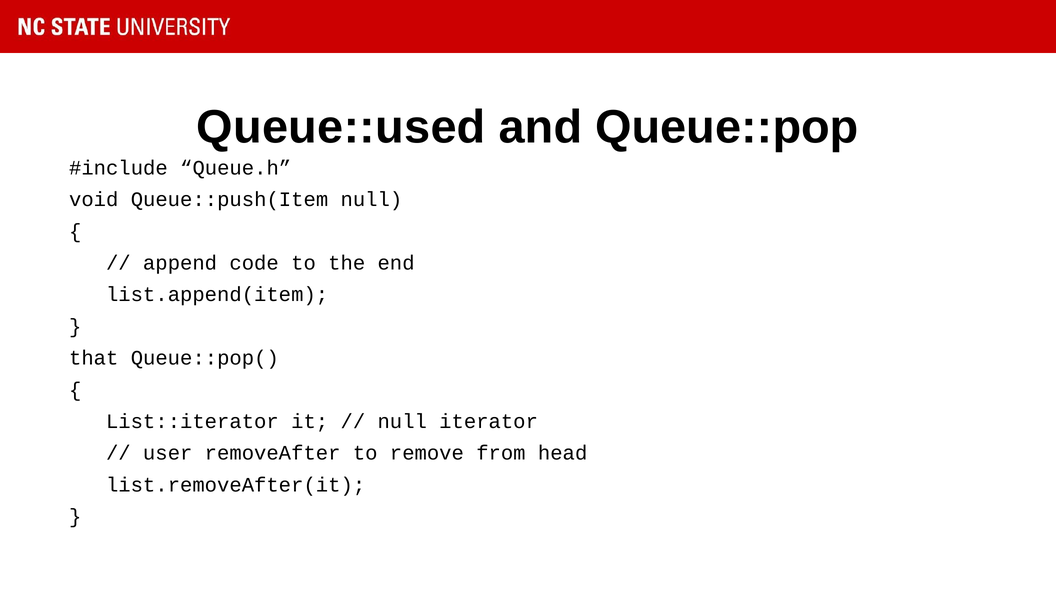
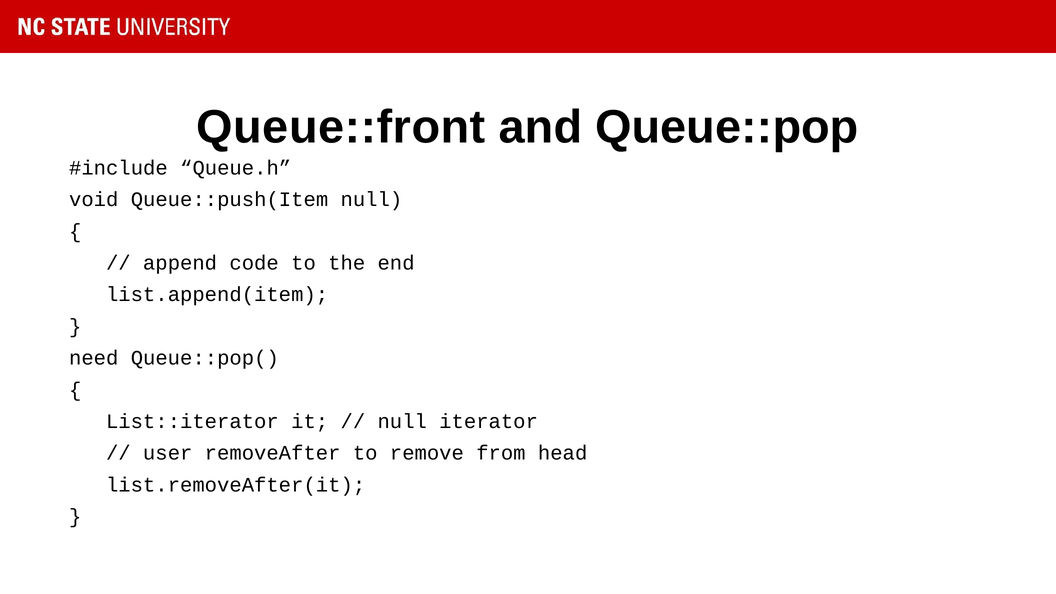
Queue::used: Queue::used -> Queue::front (341, 127)
that: that -> need (94, 358)
